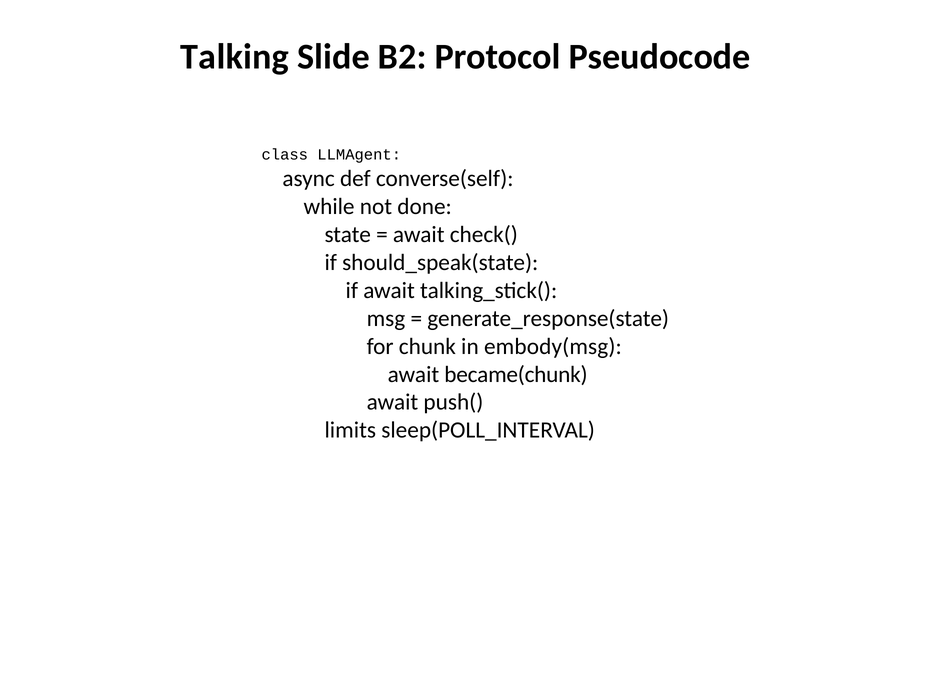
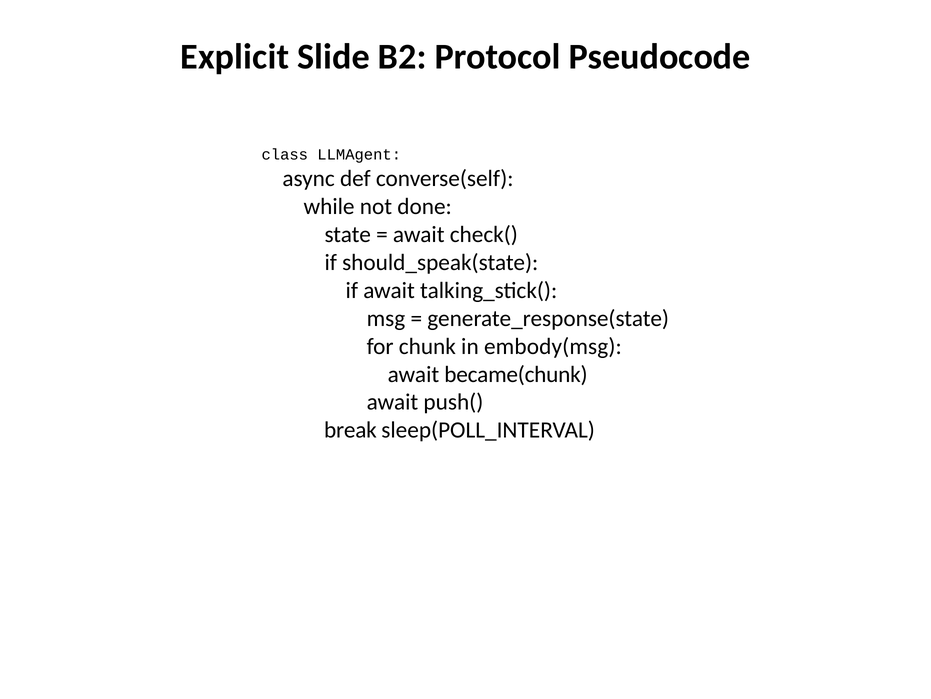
Talking: Talking -> Explicit (235, 57)
limits: limits -> break (350, 430)
